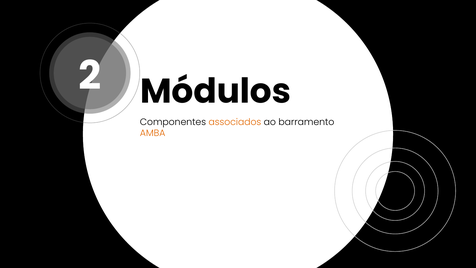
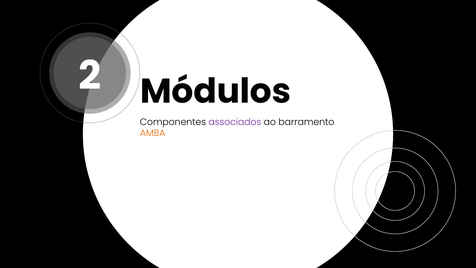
associados colour: orange -> purple (235, 122)
